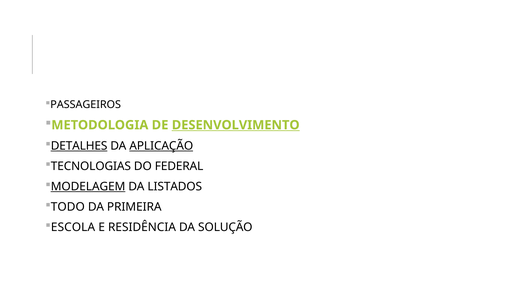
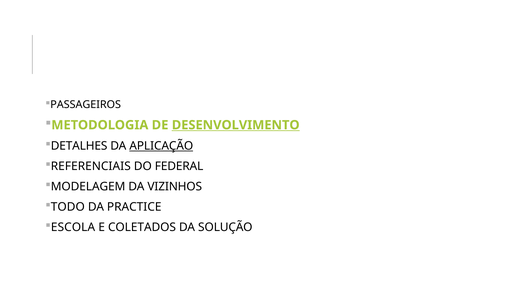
DETALHES underline: present -> none (79, 146)
TECNOLOGIAS: TECNOLOGIAS -> REFERENCIAIS (91, 166)
MODELAGEM underline: present -> none (88, 187)
LISTADOS: LISTADOS -> VIZINHOS (175, 187)
PRIMEIRA: PRIMEIRA -> PRACTICE (134, 207)
RESIDÊNCIA: RESIDÊNCIA -> COLETADOS (142, 227)
